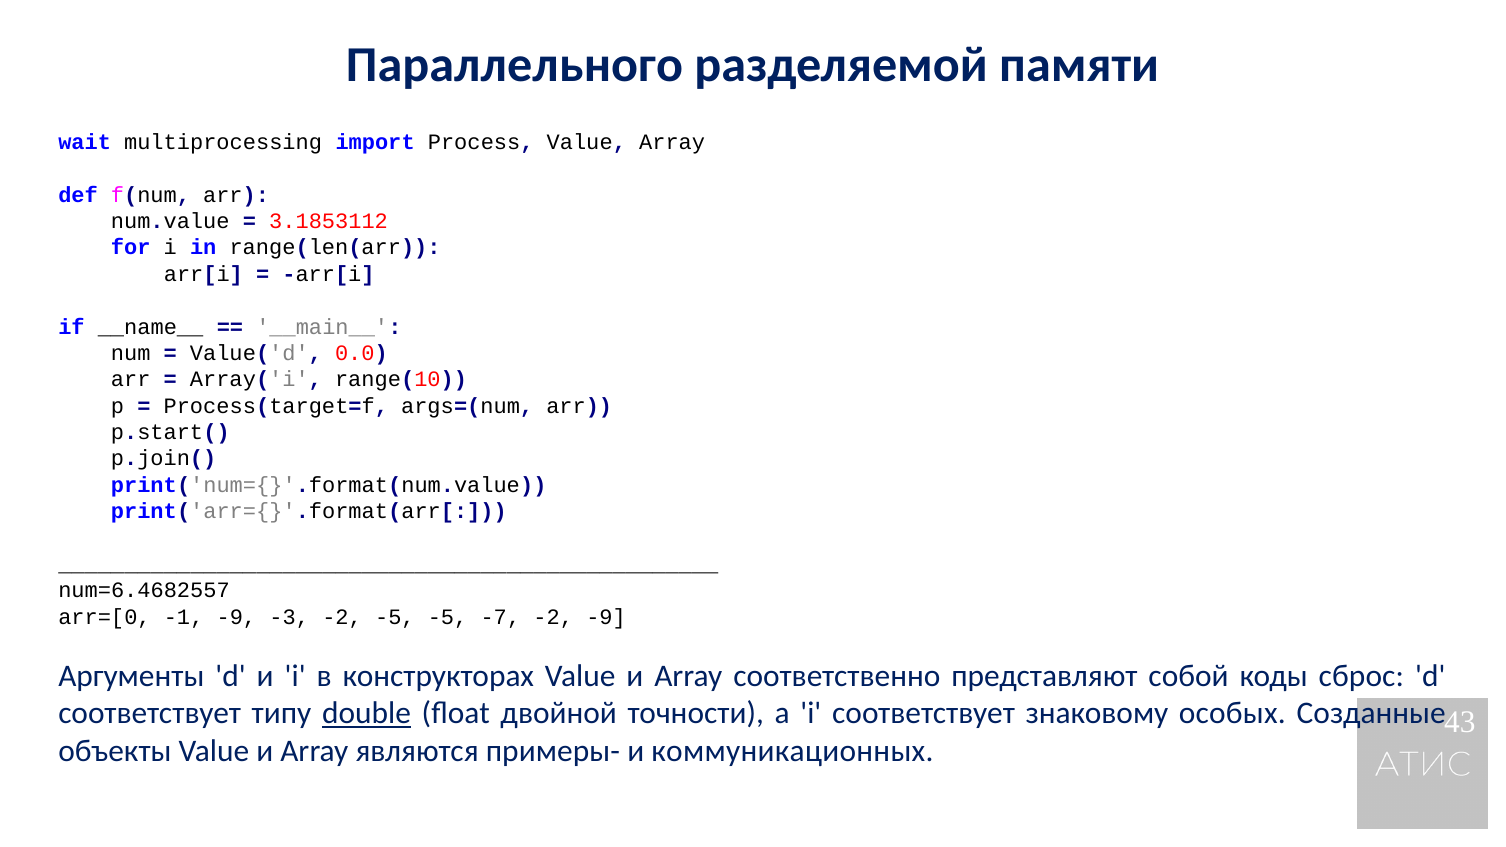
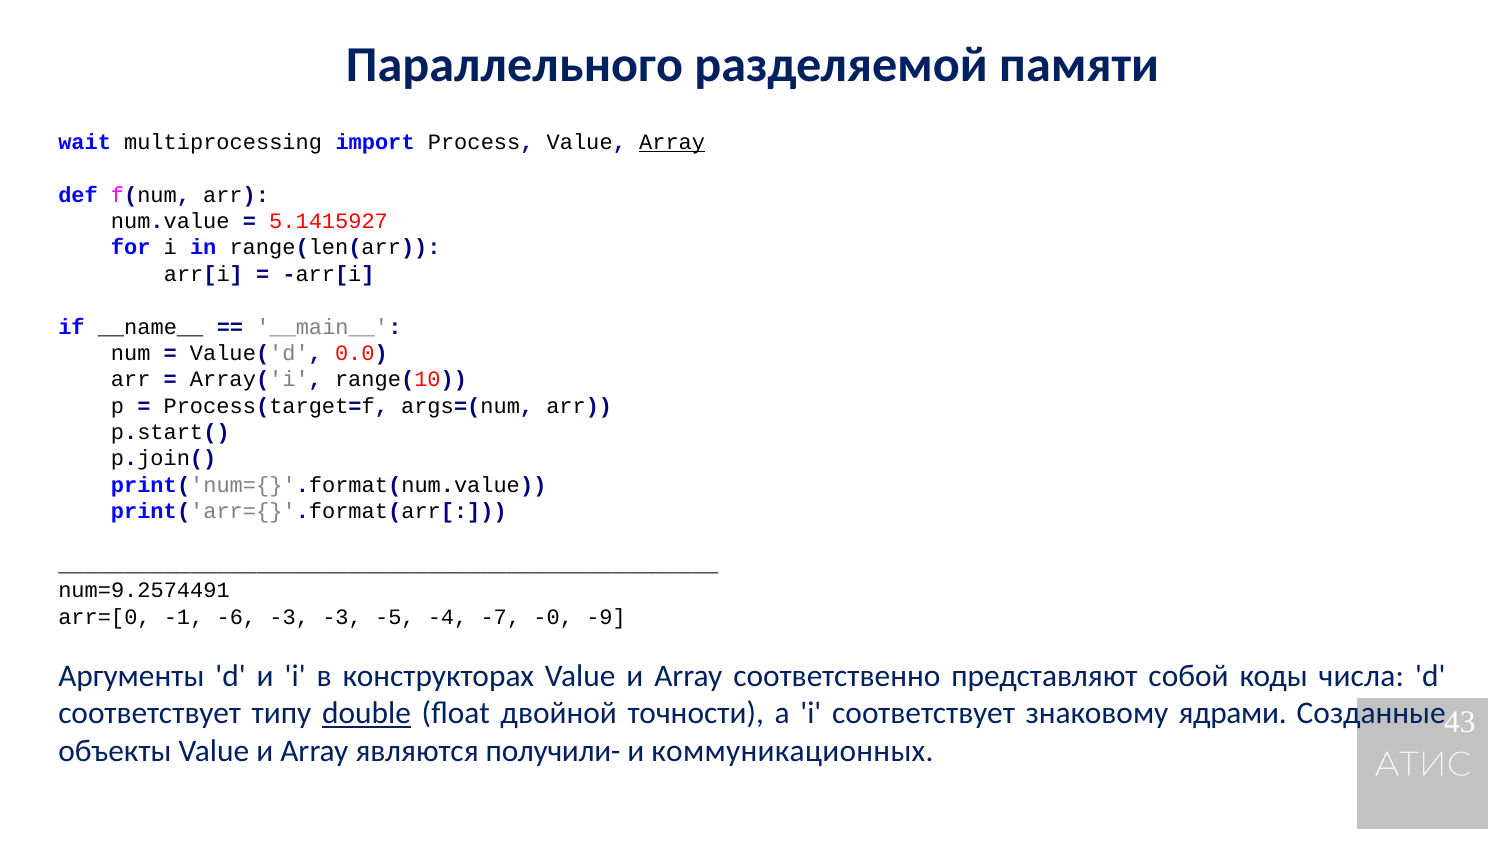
Array underline: none -> present (672, 142)
3.1853112: 3.1853112 -> 5.1415927 (329, 221)
num=6.4682557: num=6.4682557 -> num=9.2574491 (144, 591)
-1 -9: -9 -> -6 (236, 617)
-3 -2: -2 -> -3 (342, 617)
-5 -5: -5 -> -4 (448, 617)
-7 -2: -2 -> -0 (553, 617)
сброс: сброс -> числа (1361, 676)
особых: особых -> ядрами (1233, 714)
примеры-: примеры- -> получили- (553, 751)
